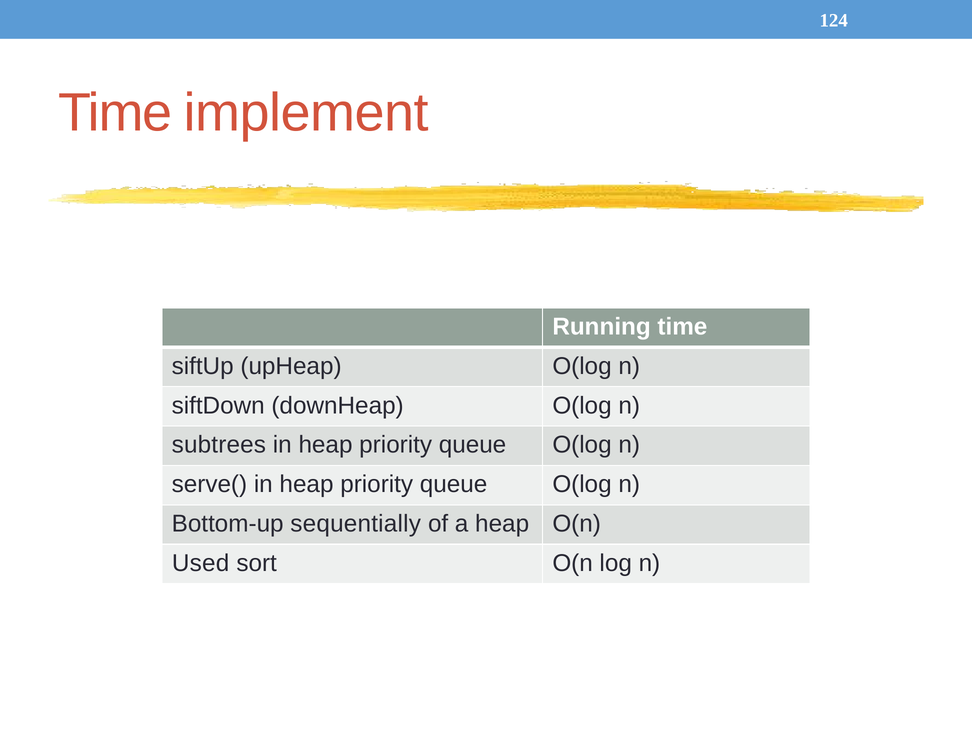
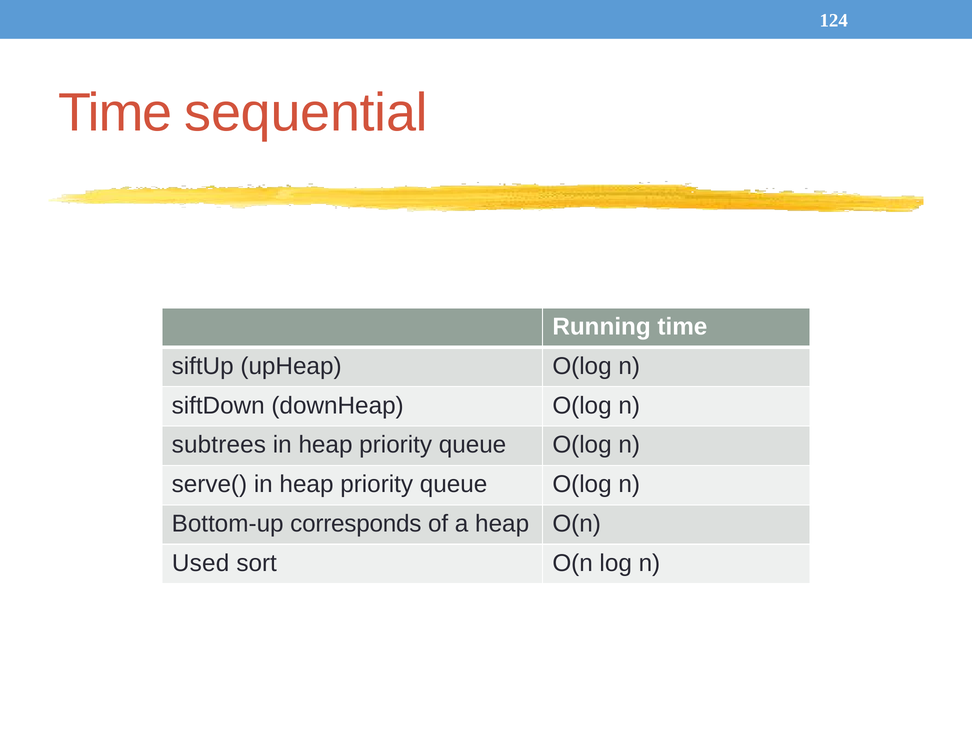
implement: implement -> sequential (306, 113)
sequentially: sequentially -> corresponds (356, 524)
